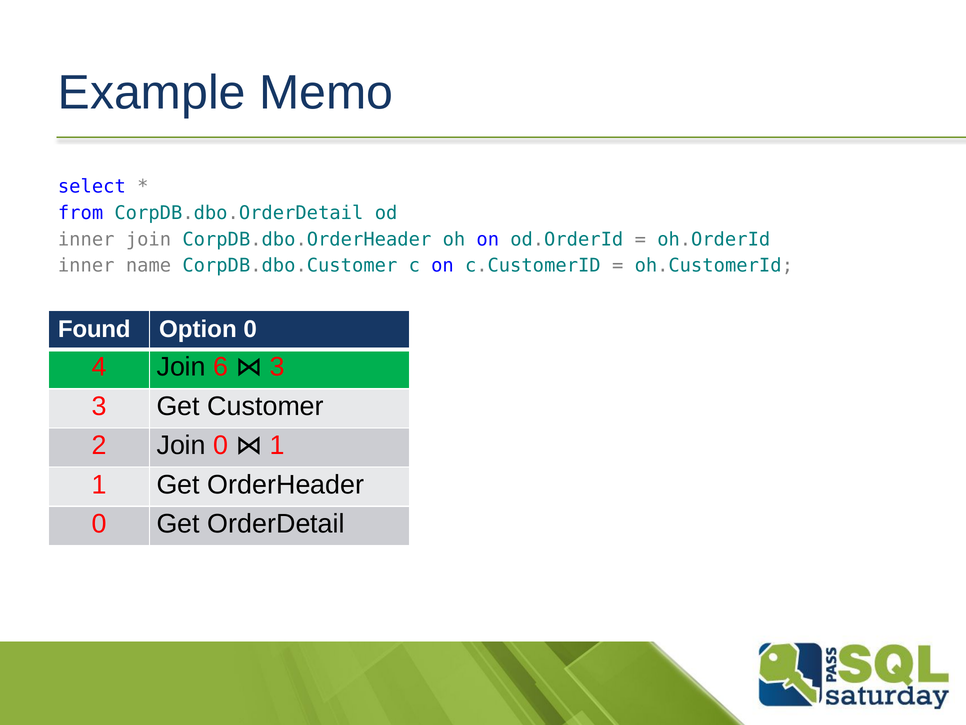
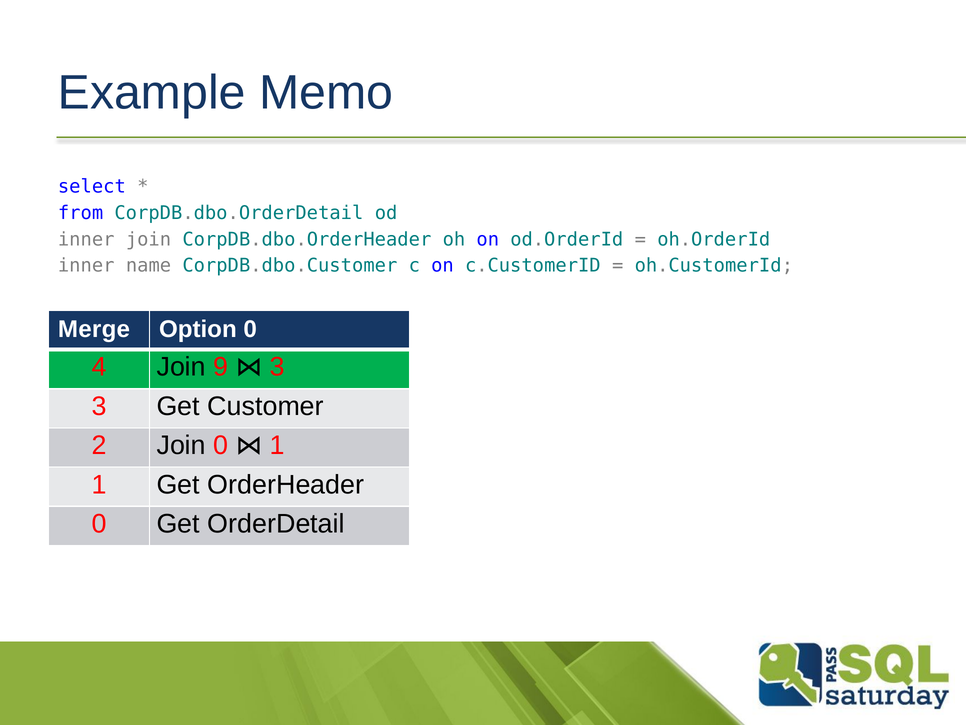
Found: Found -> Merge (94, 329)
6: 6 -> 9 (221, 367)
